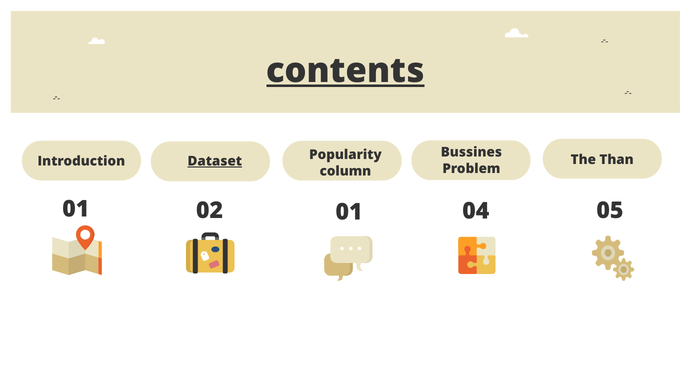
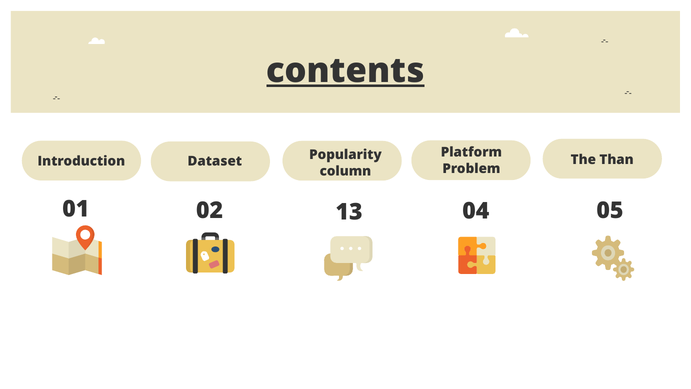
Bussines: Bussines -> Platform (471, 152)
Dataset underline: present -> none (215, 161)
02 01: 01 -> 13 (349, 212)
